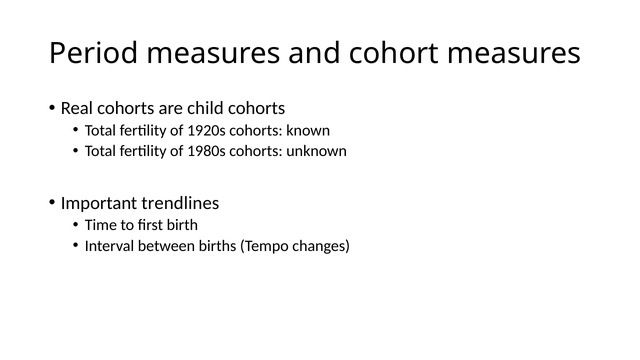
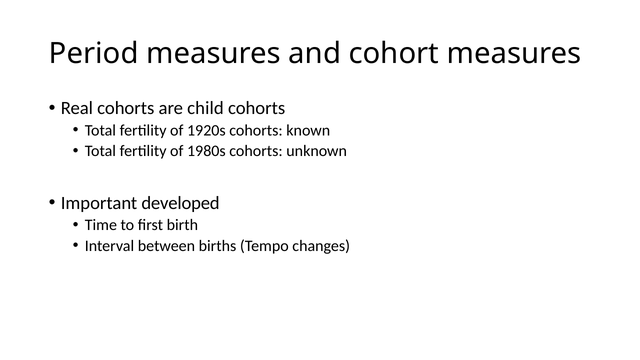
trendlines: trendlines -> developed (181, 203)
